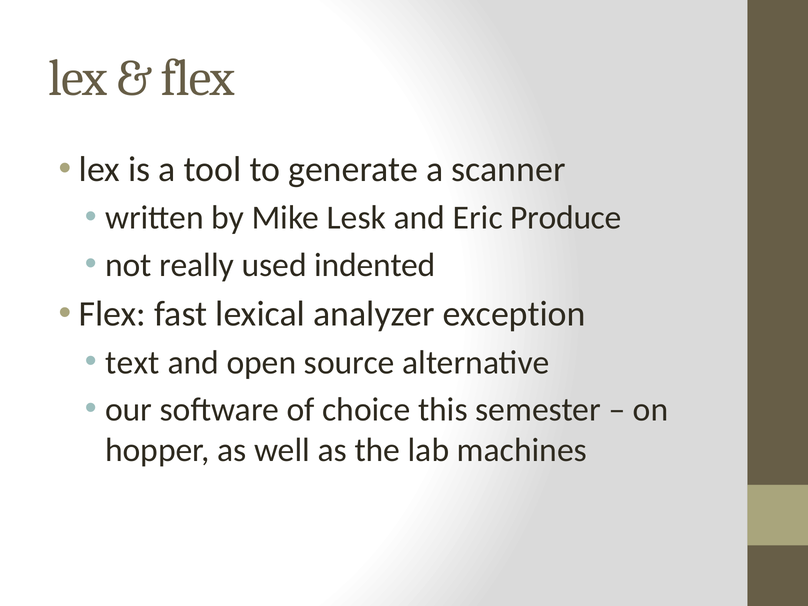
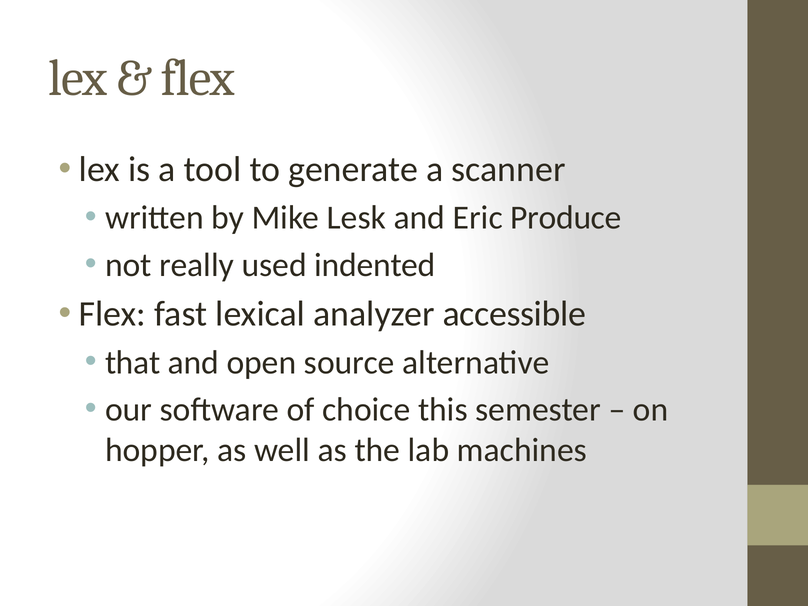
exception: exception -> accessible (514, 314)
text: text -> that (133, 362)
